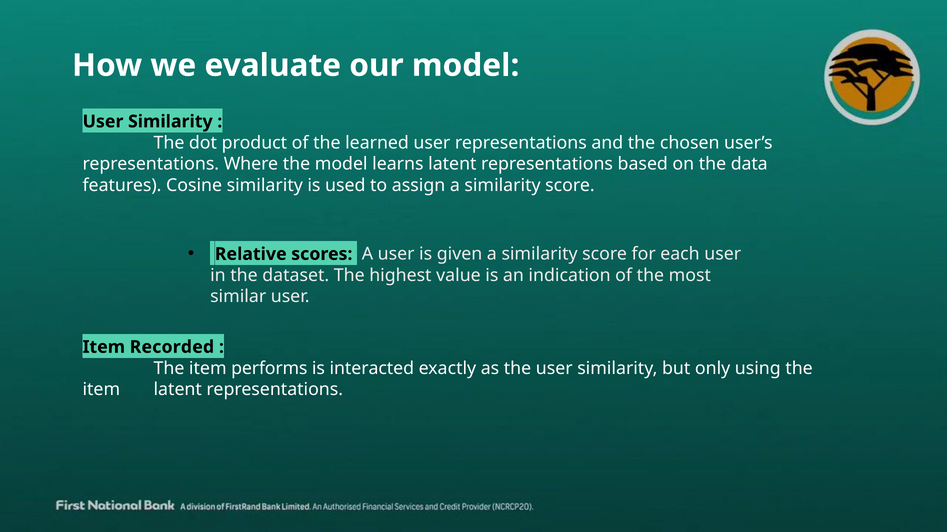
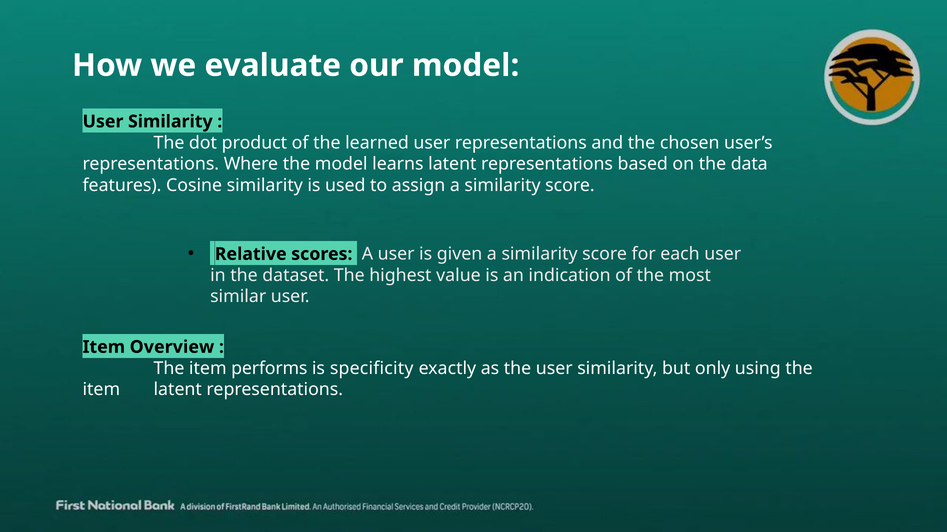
Recorded: Recorded -> Overview (172, 347)
interacted: interacted -> specificity (372, 369)
